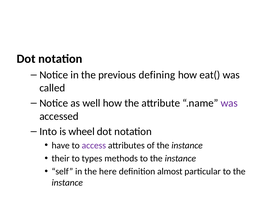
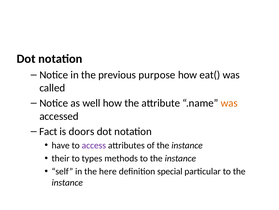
defining: defining -> purpose (157, 75)
was colour: purple -> orange (229, 103)
Into: Into -> Fact (48, 131)
wheel: wheel -> doors (82, 131)
almost: almost -> special (170, 171)
